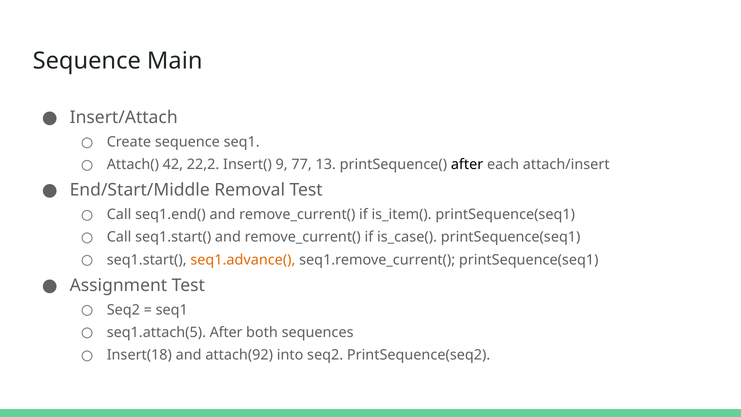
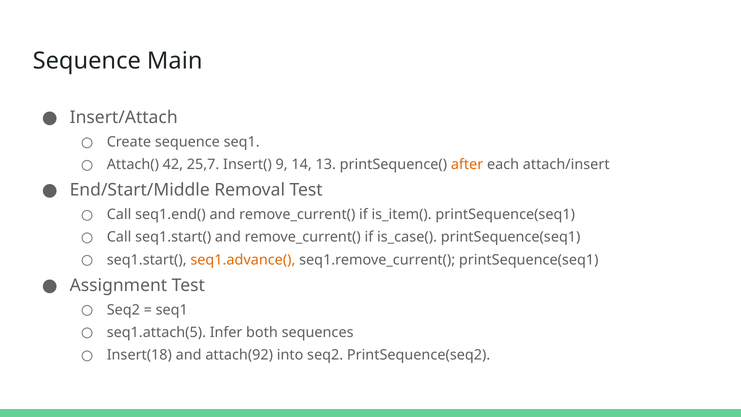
22,2: 22,2 -> 25,7 (203, 164)
77: 77 -> 14 (302, 164)
after colour: black -> orange (467, 164)
seq1.attach(5 After: After -> Infer (226, 332)
